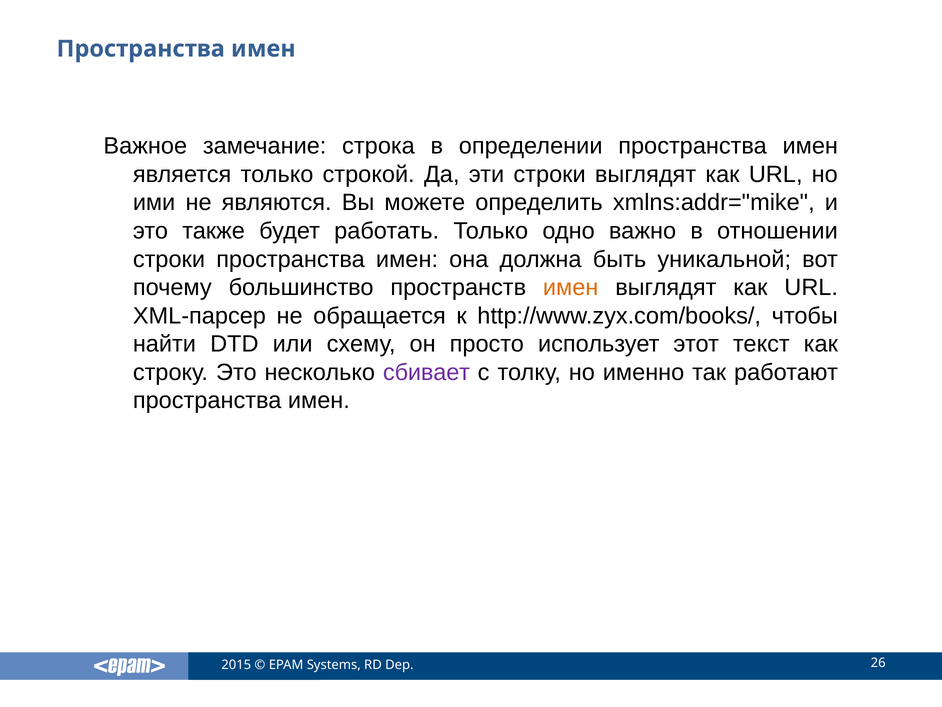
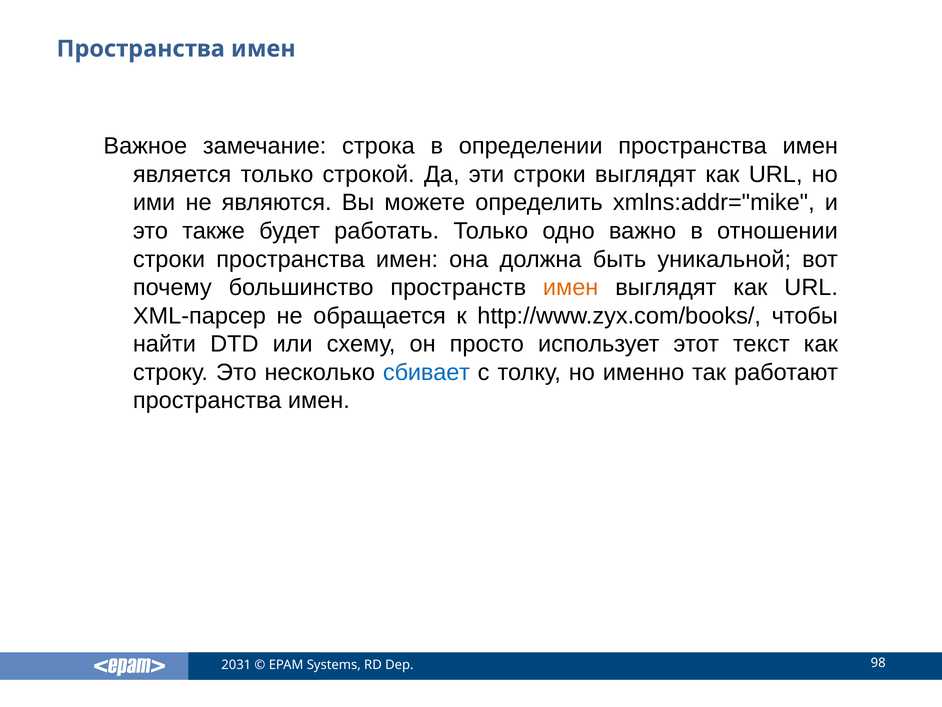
сбивает colour: purple -> blue (427, 372)
2015: 2015 -> 2031 (236, 664)
26: 26 -> 98 (878, 662)
